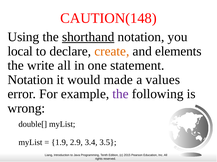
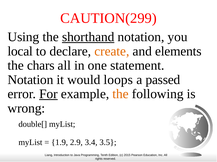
CAUTION(148: CAUTION(148 -> CAUTION(299 (108, 18)
write: write -> chars (41, 66)
made: made -> loops (118, 80)
values: values -> passed (163, 80)
For underline: none -> present (48, 94)
the colour: purple -> orange (121, 94)
